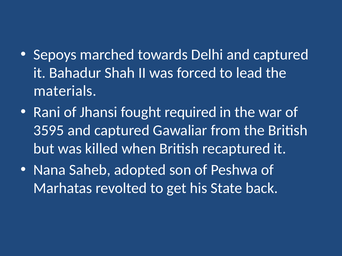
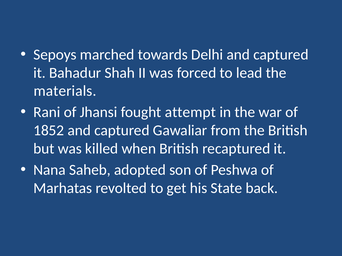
required: required -> attempt (190, 112)
3595: 3595 -> 1852 (49, 131)
